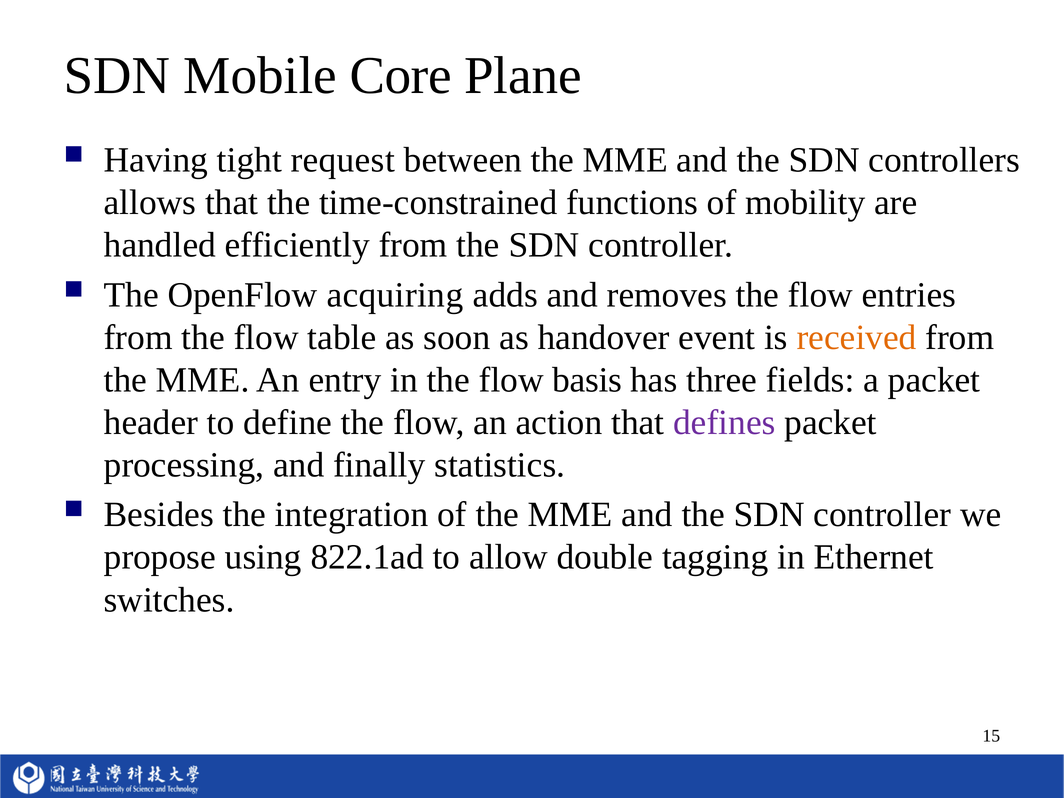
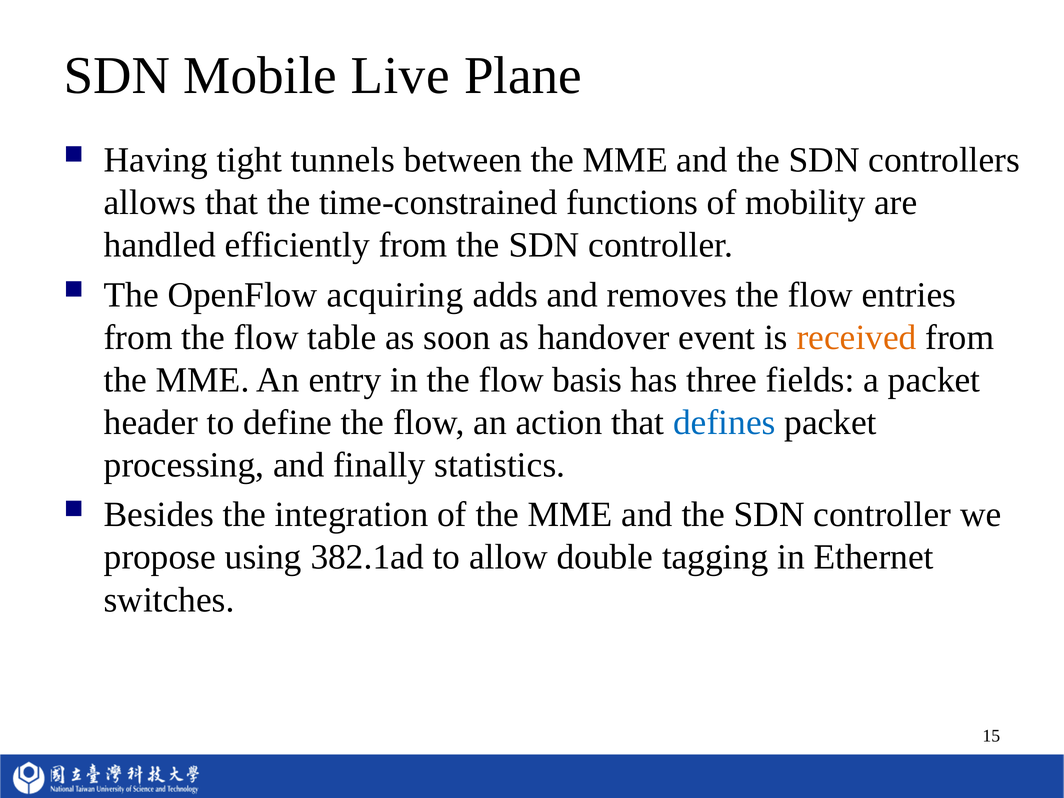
Core: Core -> Live (400, 76)
request: request -> tunnels (343, 160)
defines colour: purple -> blue (724, 422)
822.1ad: 822.1ad -> 382.1ad (367, 557)
